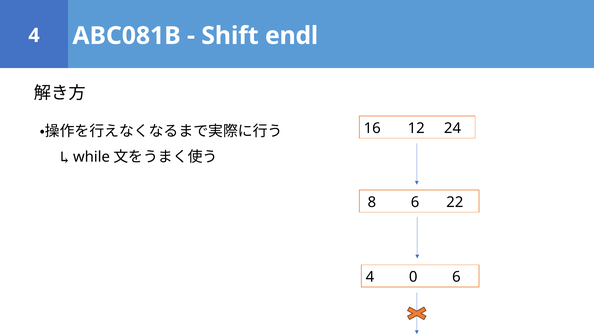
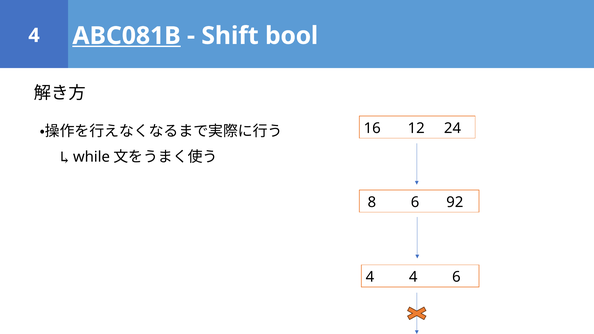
ABC081B underline: none -> present (127, 36)
endl: endl -> bool (292, 36)
22: 22 -> 92 (455, 202)
4 0: 0 -> 4 (413, 277)
